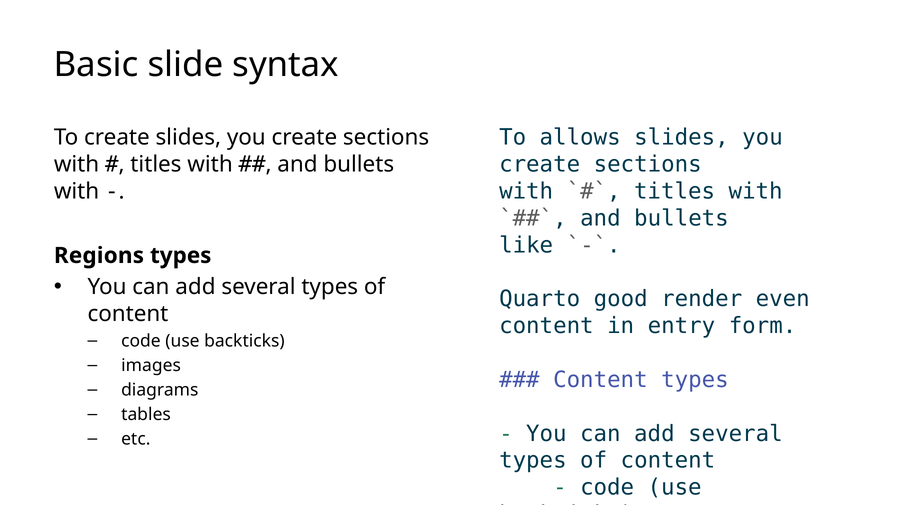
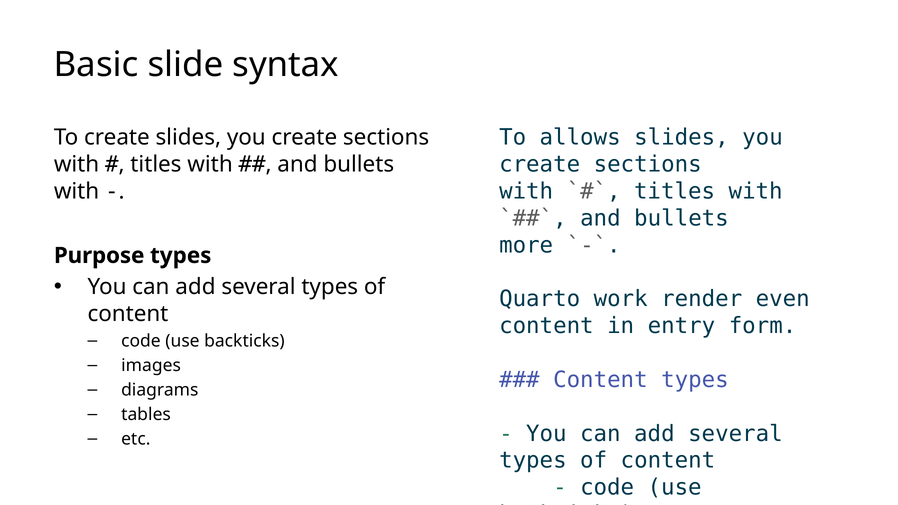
like: like -> more (526, 245)
Regions: Regions -> Purpose (99, 256)
good: good -> work (621, 299)
